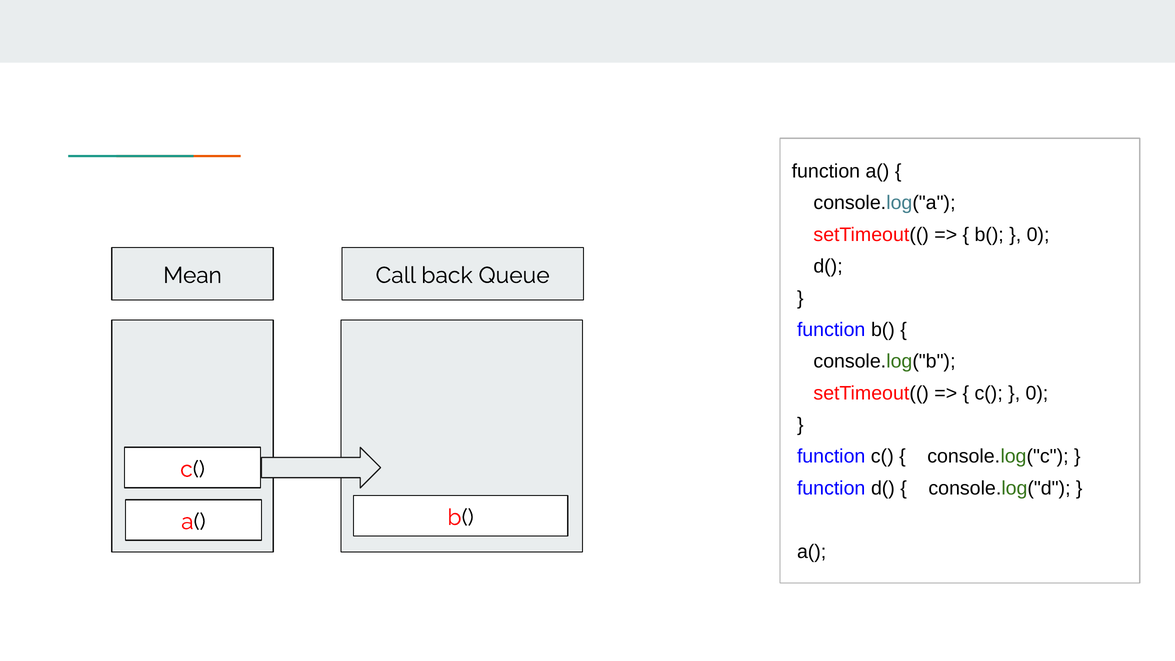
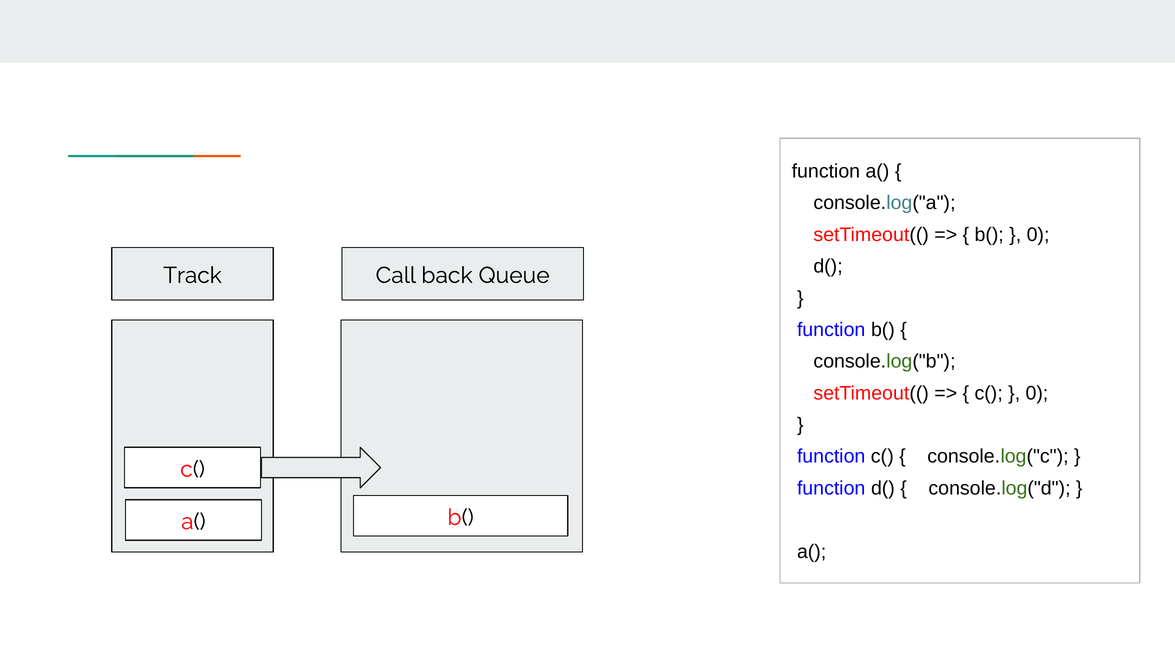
Mean: Mean -> Track (192, 275)
